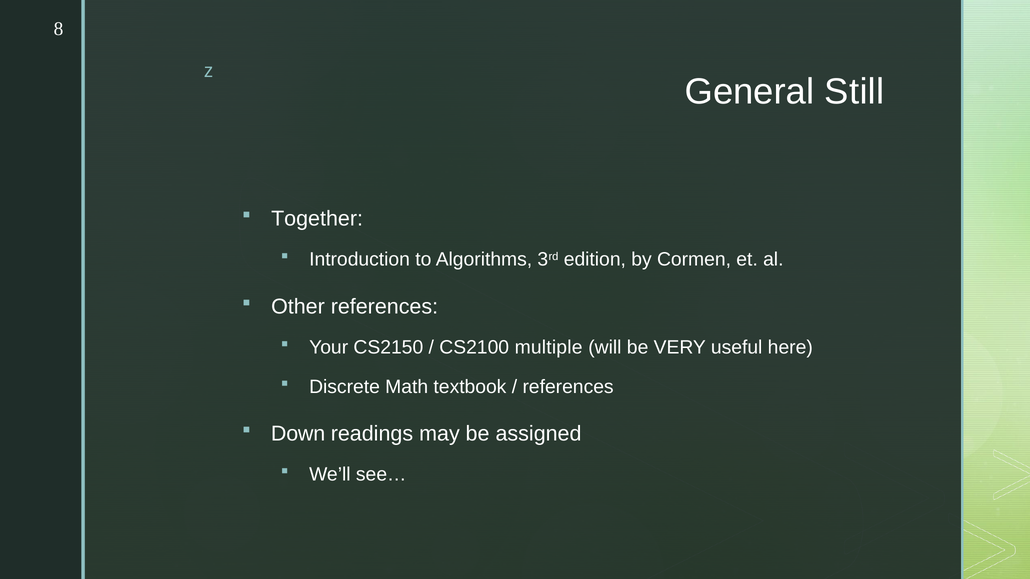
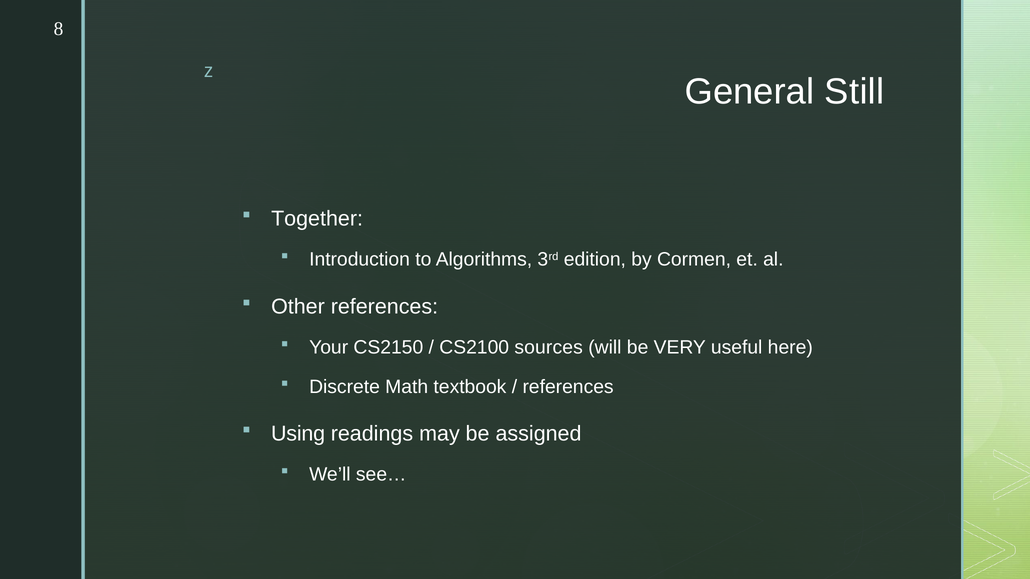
multiple: multiple -> sources (549, 347)
Down: Down -> Using (298, 434)
